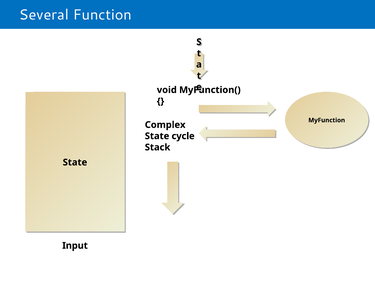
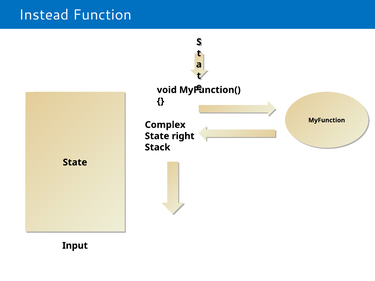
Several: Several -> Instead (44, 15)
cycle: cycle -> right (183, 136)
